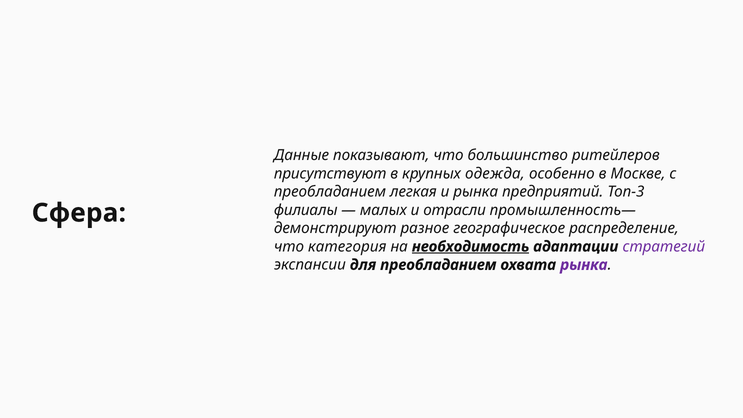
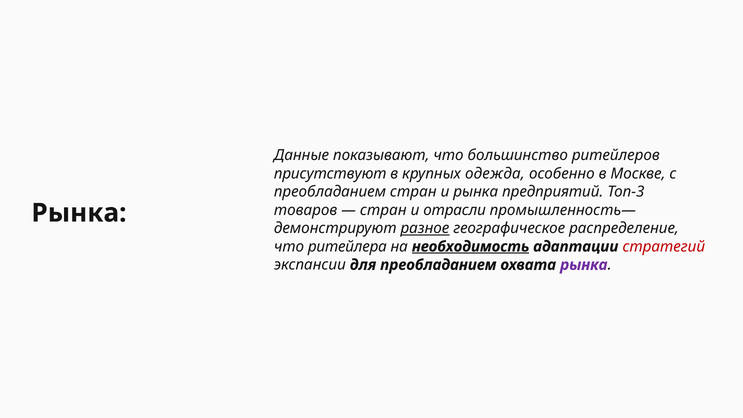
преобладанием легкая: легкая -> стран (413, 192)
филиалы: филиалы -> товаров (306, 210)
малых: малых -> стран (383, 210)
Сфера: Сфера -> Рынка (79, 213)
разное underline: none -> present (425, 228)
категория: категория -> ритейлера (347, 247)
стратегий colour: purple -> red (664, 247)
